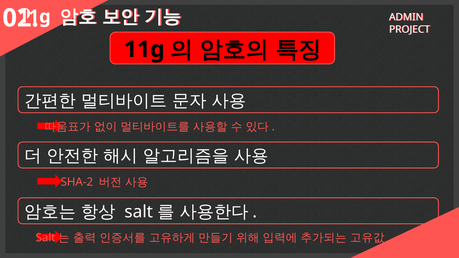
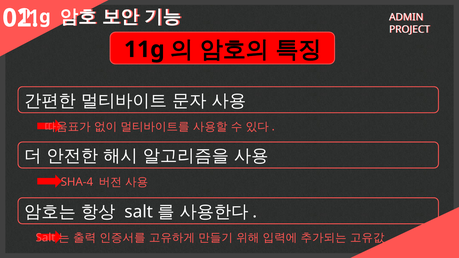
SHA-2: SHA-2 -> SHA-4 (77, 182)
